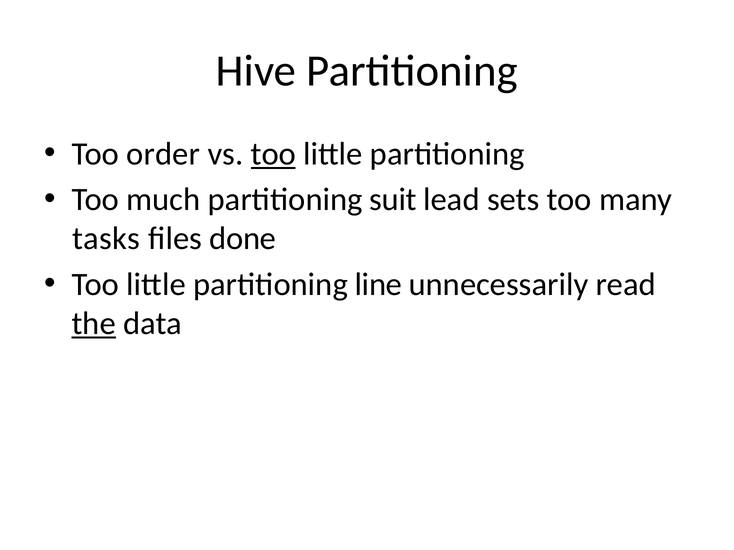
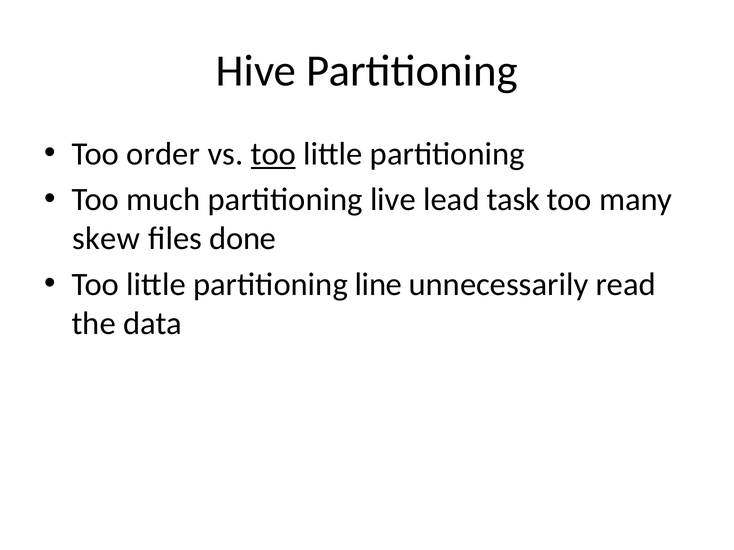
suit: suit -> live (393, 200)
sets: sets -> task (513, 200)
tasks: tasks -> skew (106, 239)
the underline: present -> none (94, 324)
